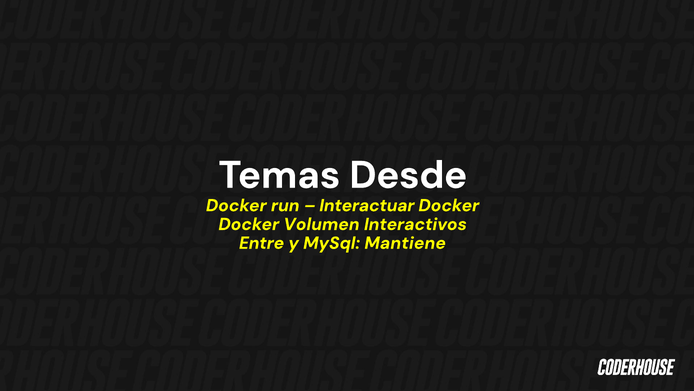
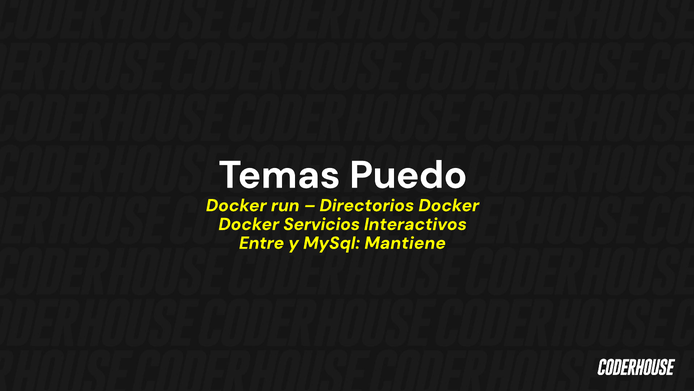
Desde: Desde -> Puedo (408, 175)
Interactuar: Interactuar -> Directorios (367, 205)
Volumen: Volumen -> Servicios (322, 224)
